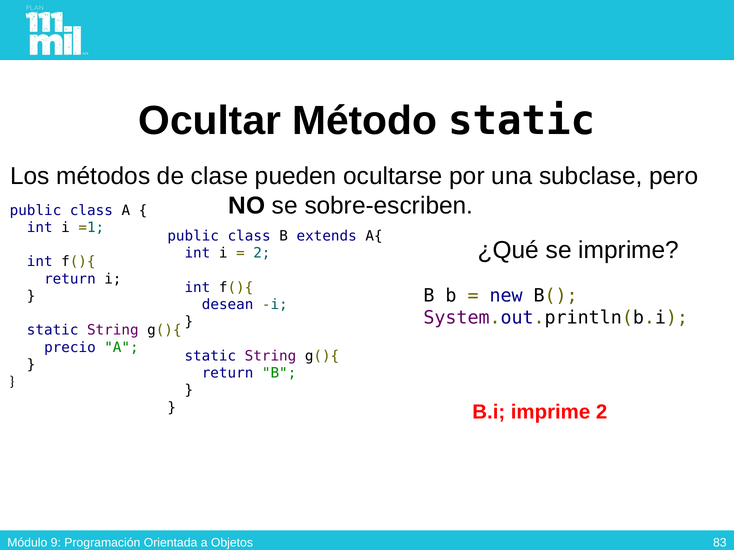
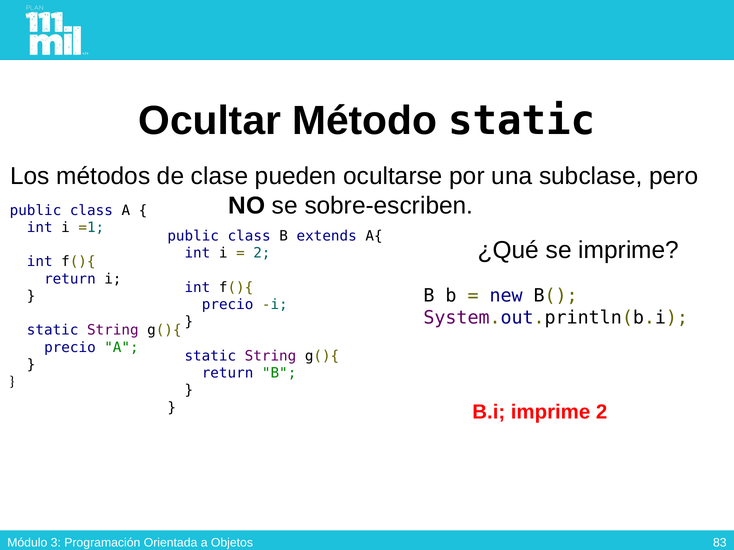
desean: desean -> precio (228, 305)
9: 9 -> 3 (56, 543)
